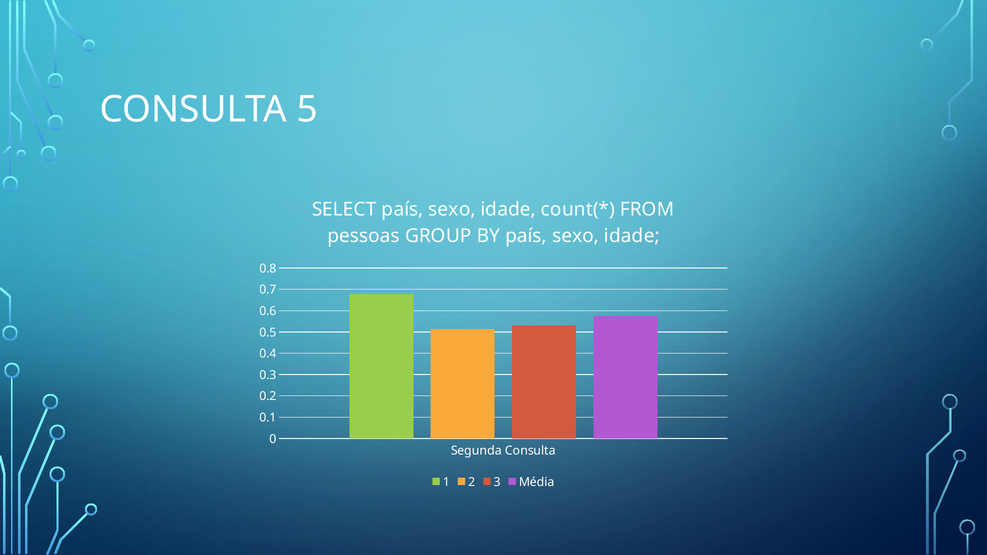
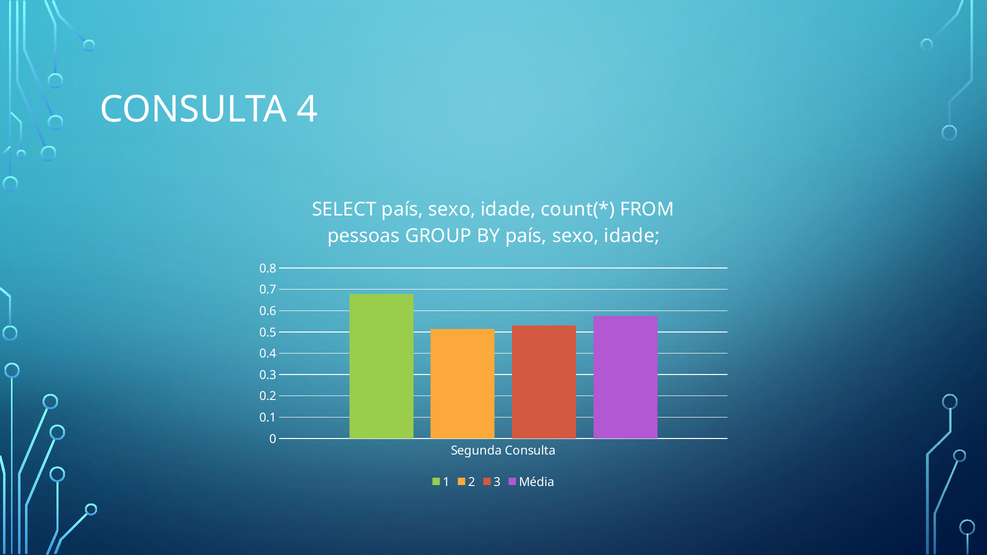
5: 5 -> 4 (307, 110)
